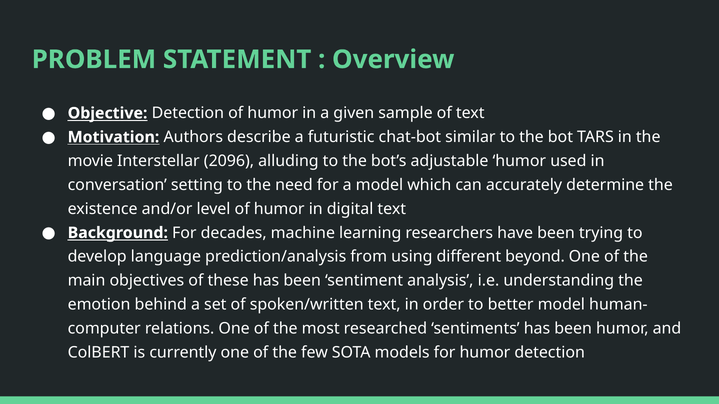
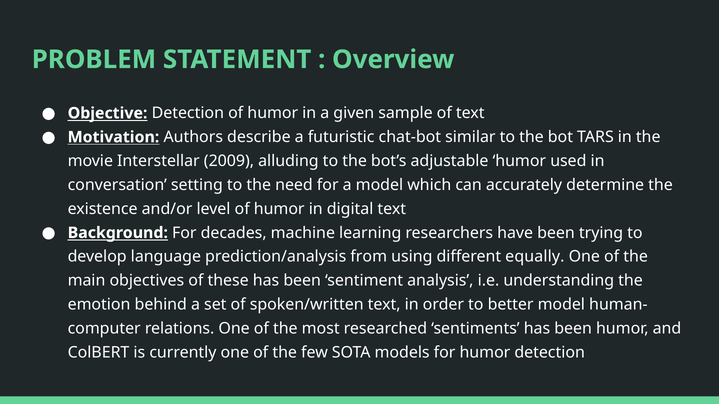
2096: 2096 -> 2009 (229, 161)
beyond: beyond -> equally (535, 257)
